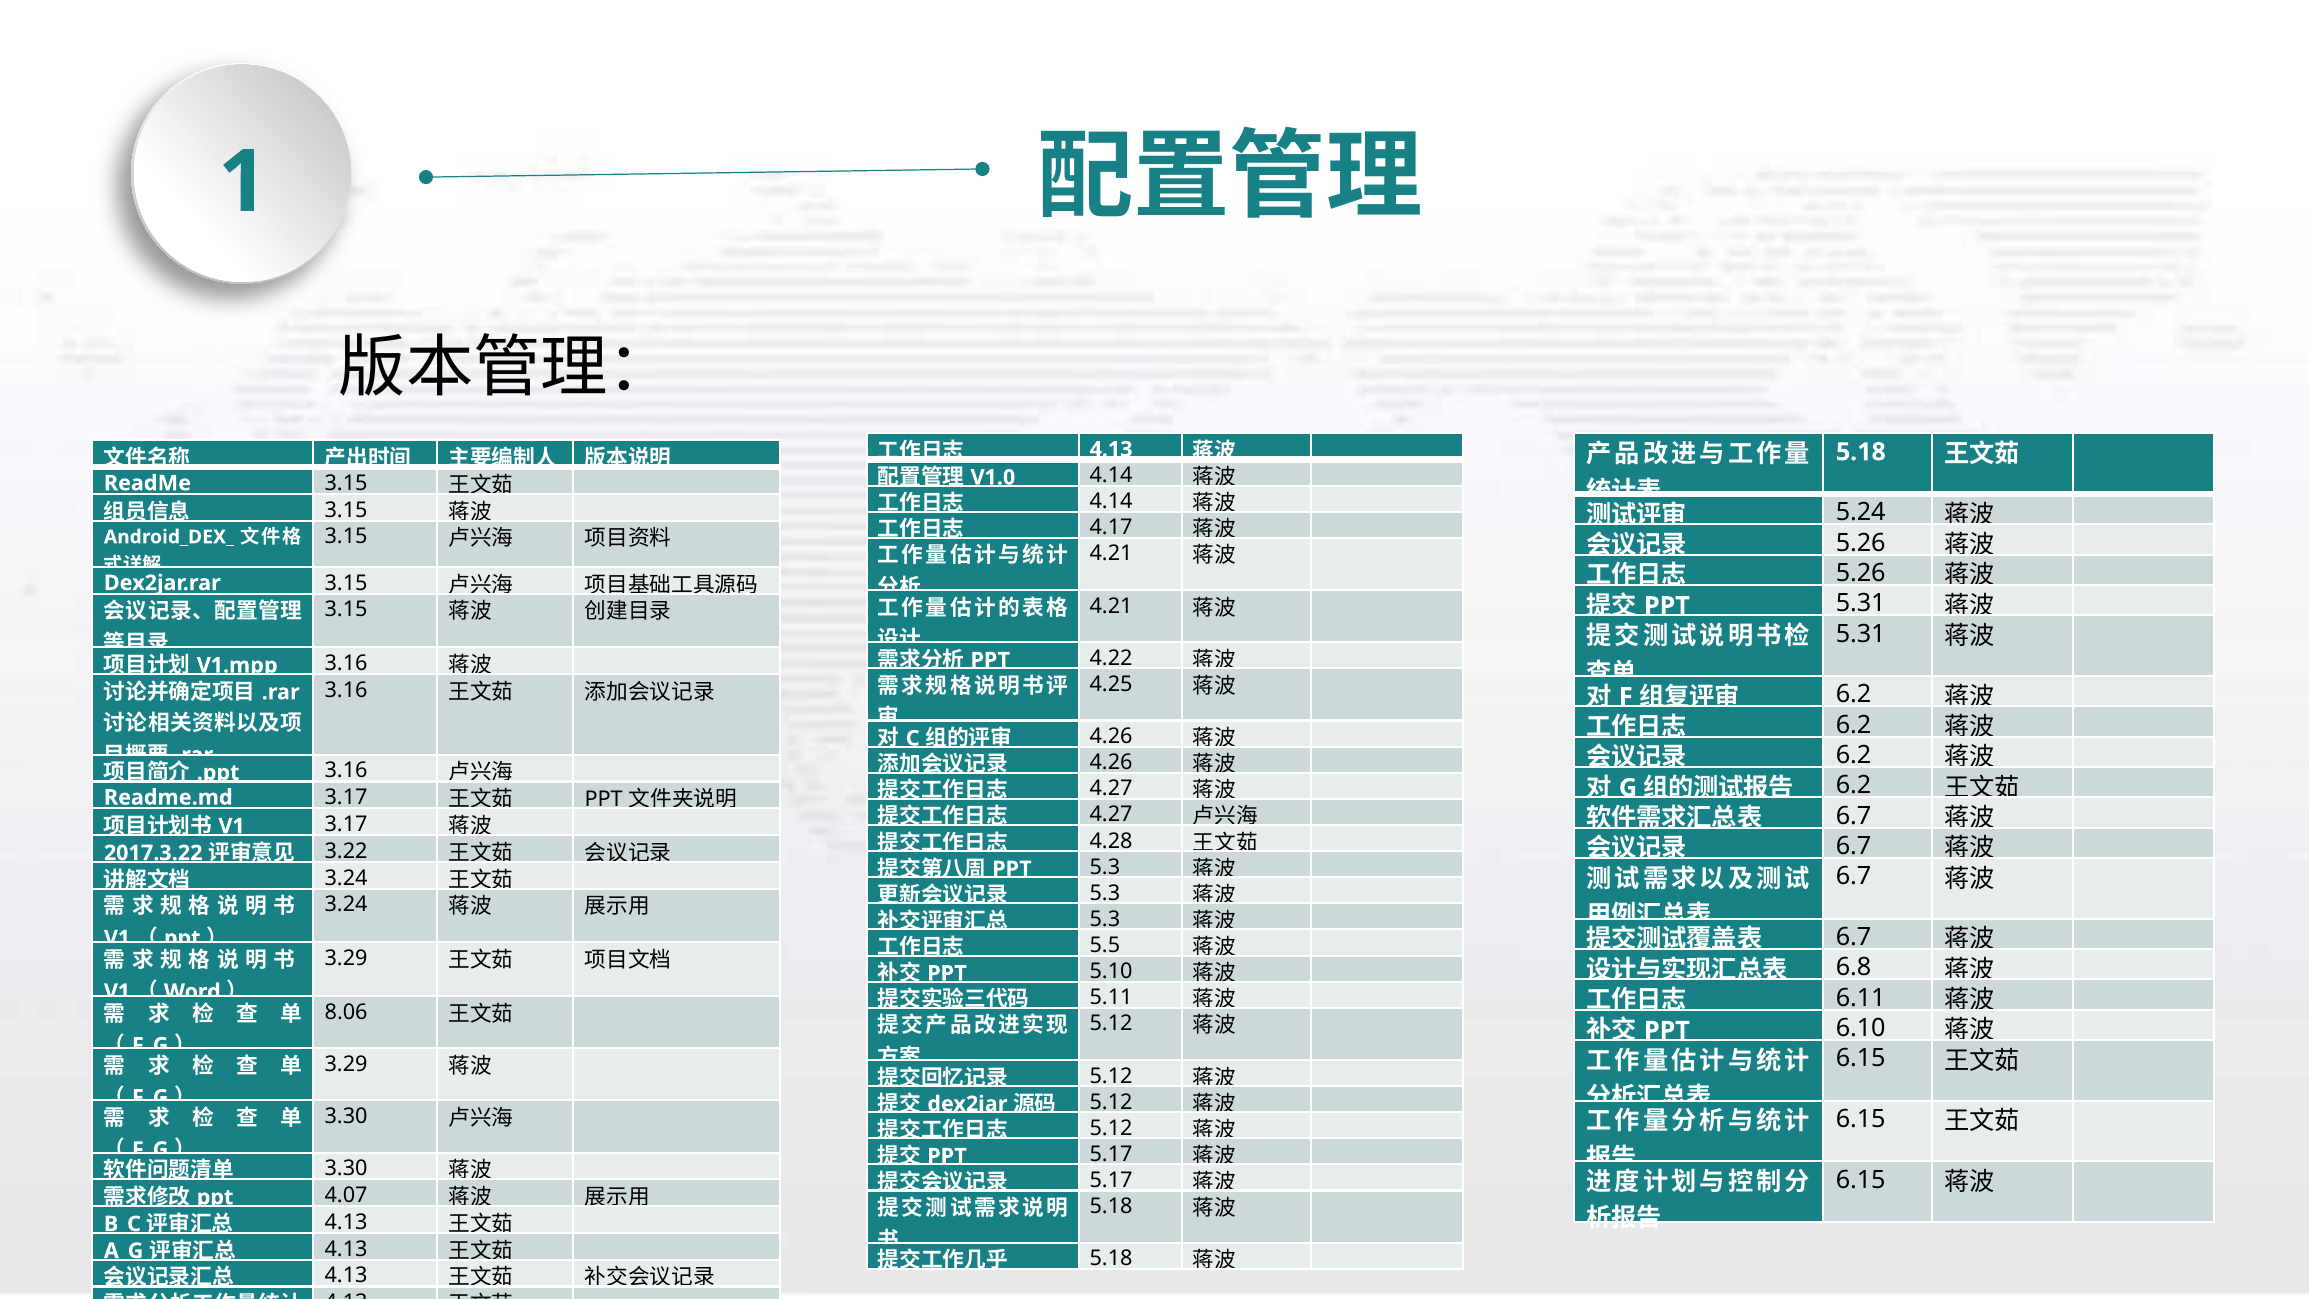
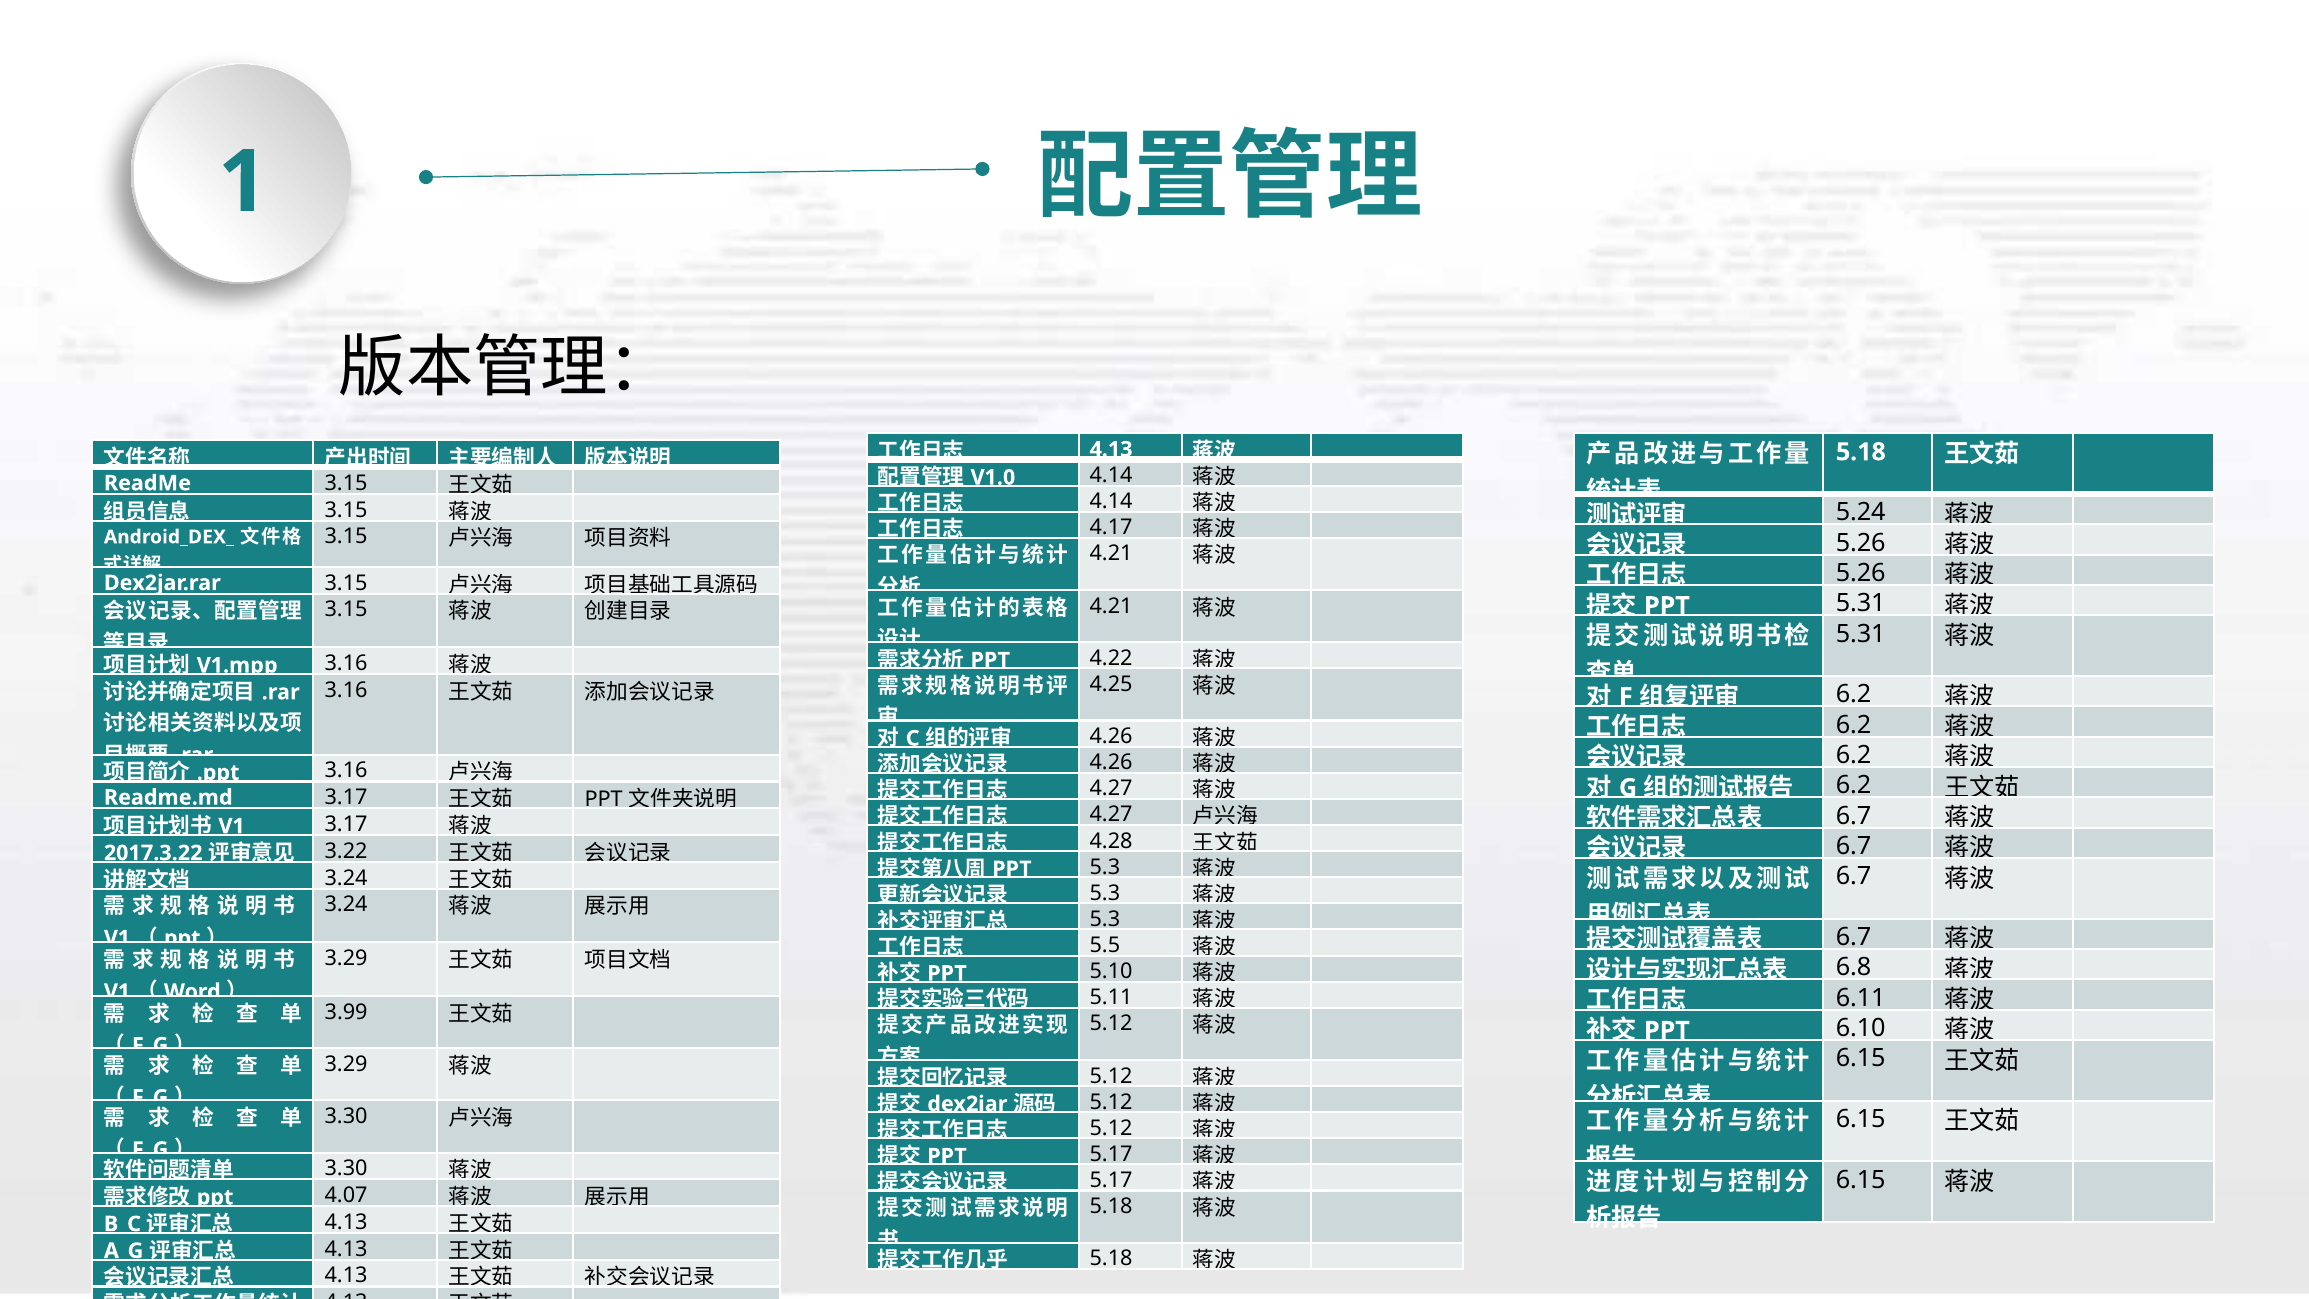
8.06: 8.06 -> 3.99 (346, 1012)
